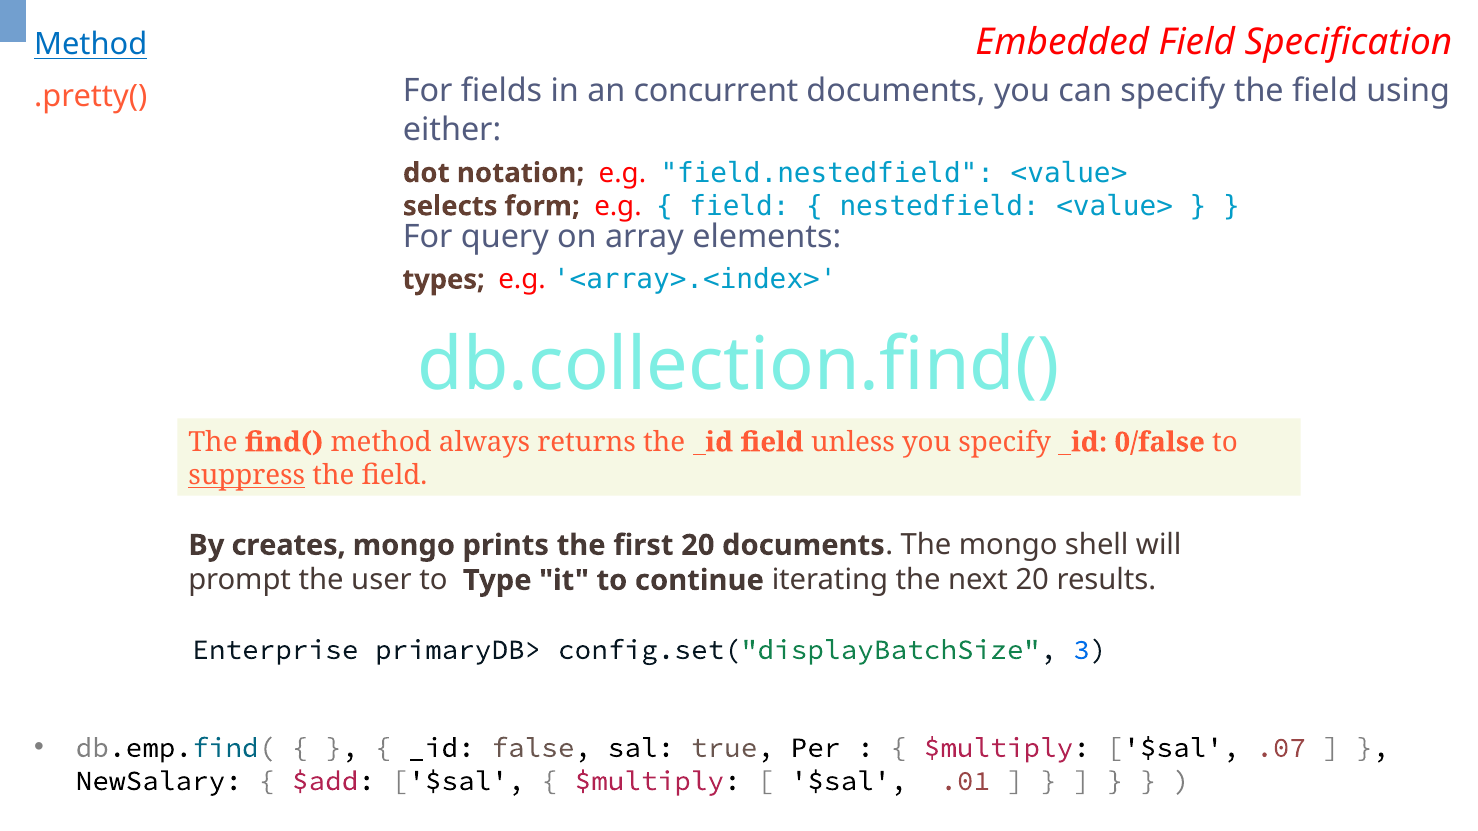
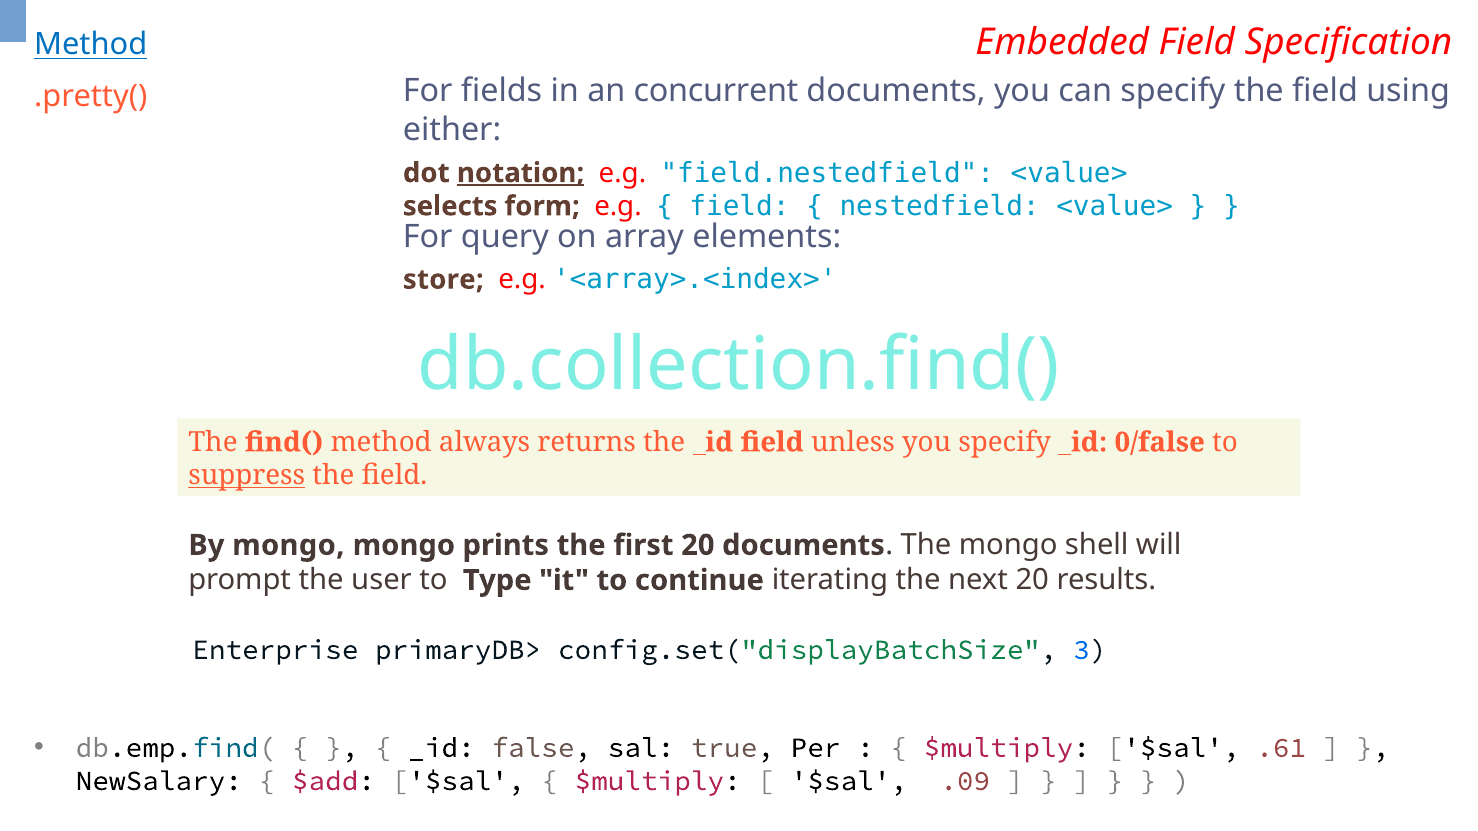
notation underline: none -> present (521, 173)
types: types -> store (443, 280)
By creates: creates -> mongo (288, 545)
.07: .07 -> .61 (1281, 748)
.01: .01 -> .09 (965, 781)
